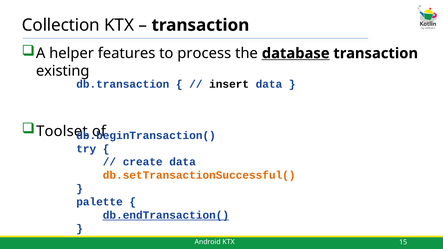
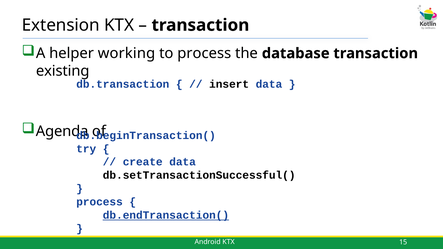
Collection: Collection -> Extension (61, 25)
features: features -> working (127, 53)
database underline: present -> none (296, 53)
Toolset: Toolset -> Agenda (62, 131)
db.setTransactionSuccessful( colour: orange -> black (199, 175)
palette: palette -> process (100, 202)
